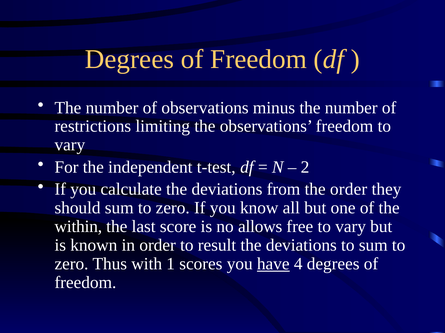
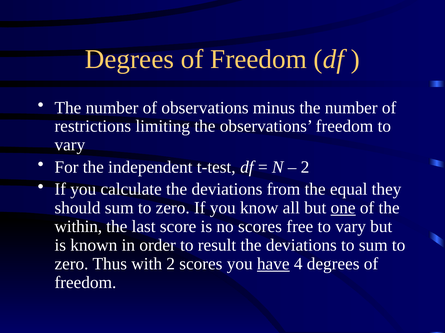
the order: order -> equal (349, 190)
one underline: none -> present (343, 208)
no allows: allows -> scores (260, 227)
with 1: 1 -> 2 (171, 264)
